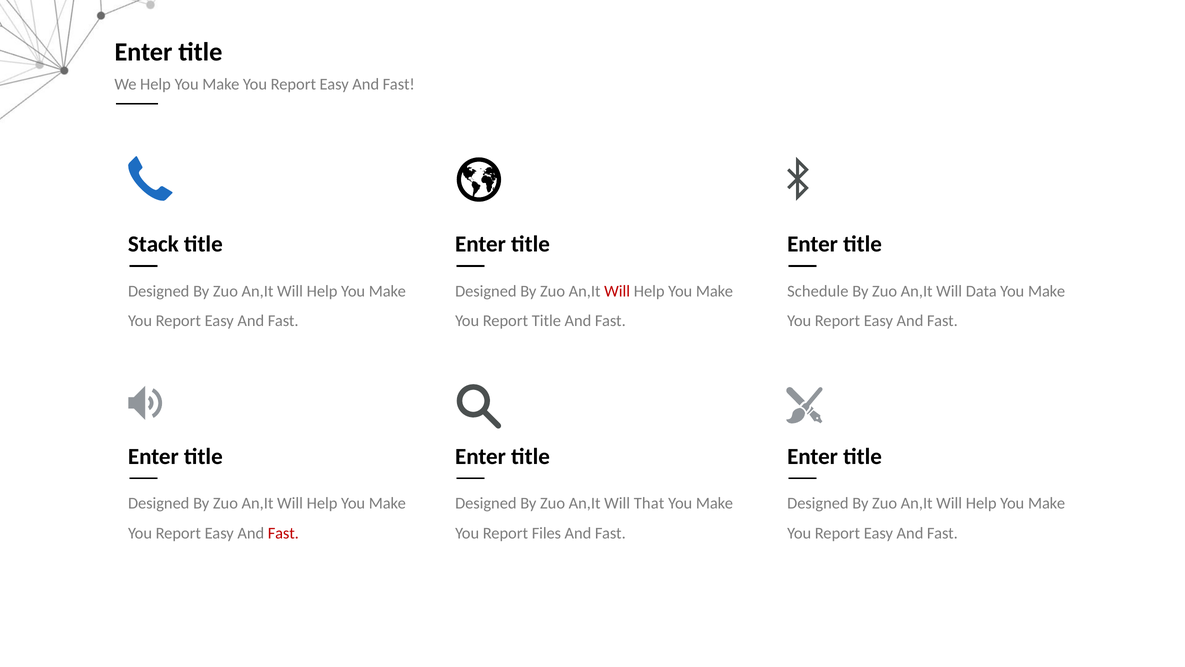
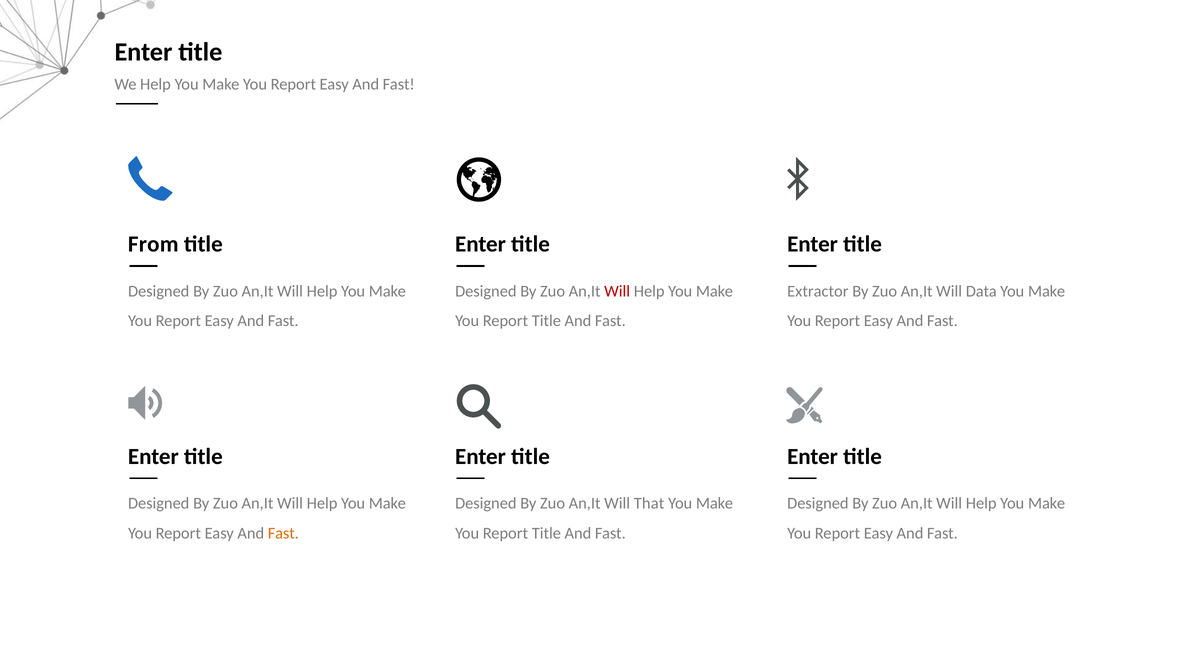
Stack: Stack -> From (153, 244)
Schedule: Schedule -> Extractor (818, 291)
Fast colour: red -> orange (283, 533)
Files: Files -> Title (546, 533)
